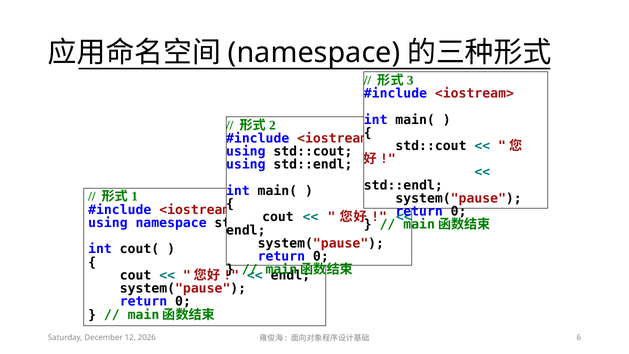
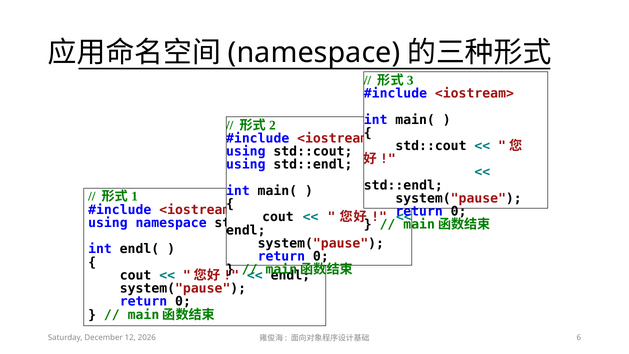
cout(: cout( -> endl( (139, 249)
